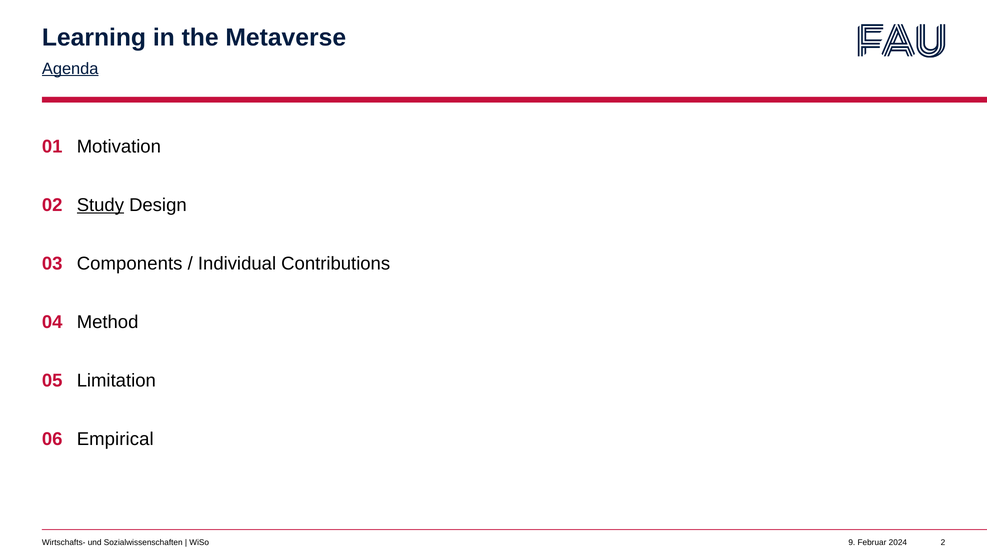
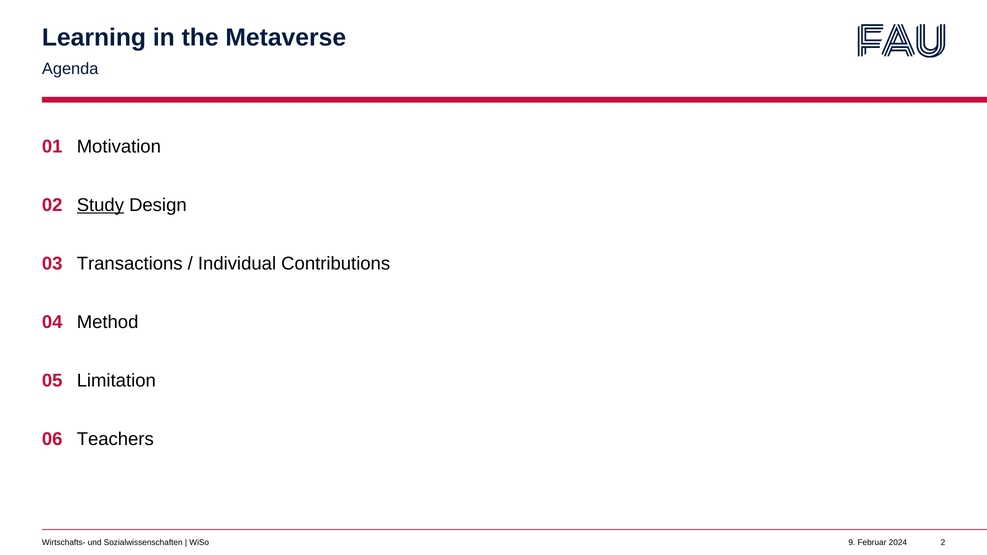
Agenda underline: present -> none (70, 69)
Components: Components -> Transactions (130, 264)
Empirical: Empirical -> Teachers (115, 440)
